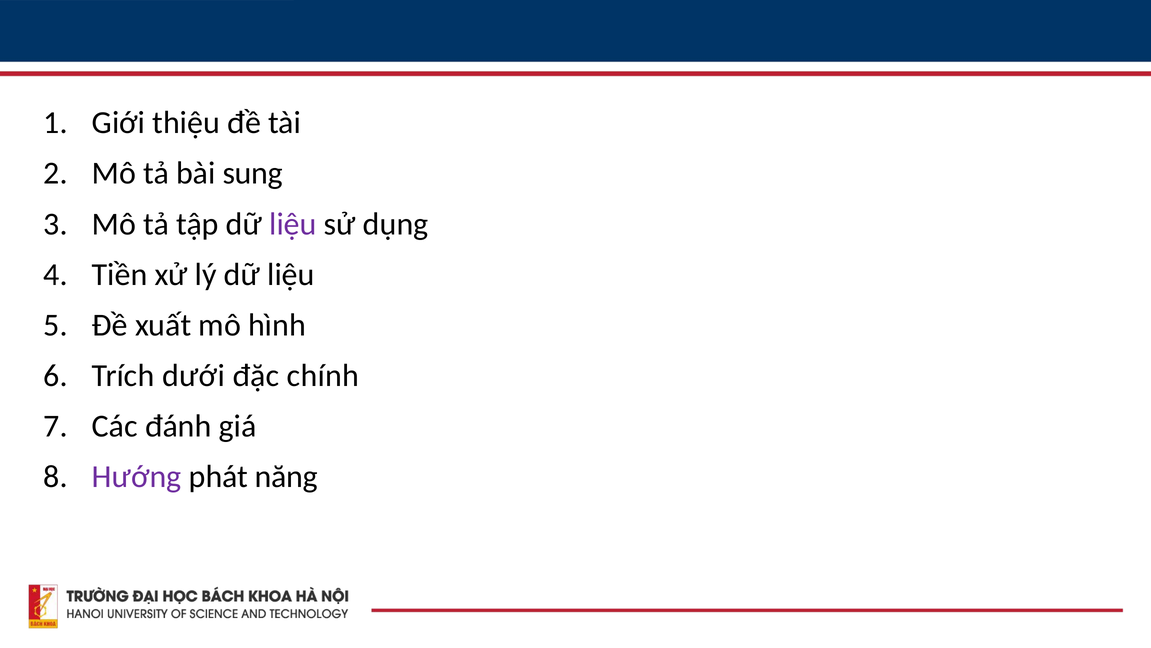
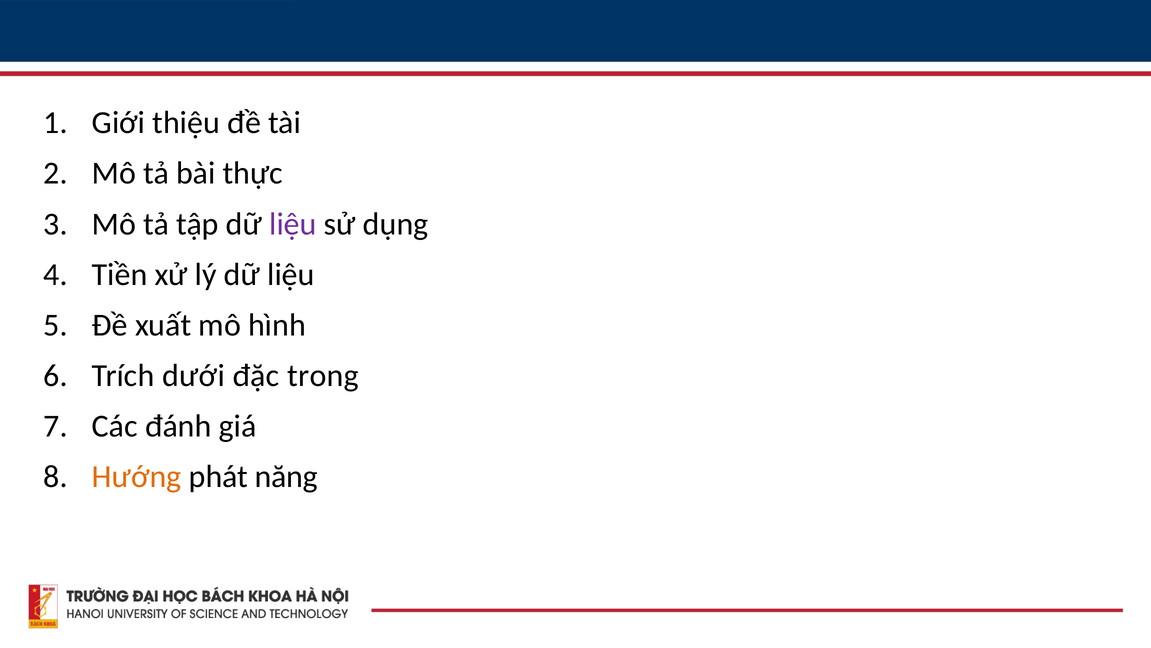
sung: sung -> thực (253, 173)
chính: chính -> trong (323, 375)
Hướng colour: purple -> orange (137, 476)
